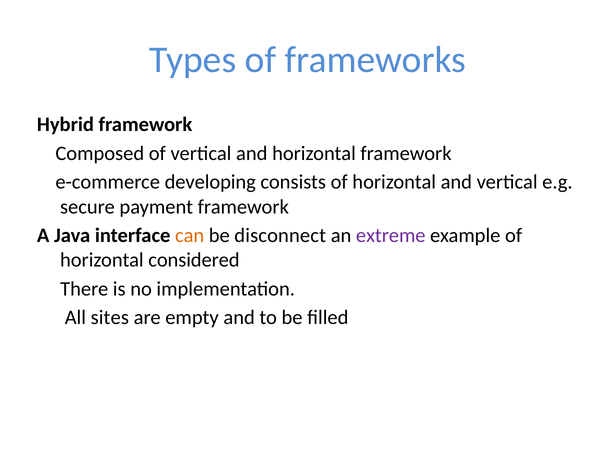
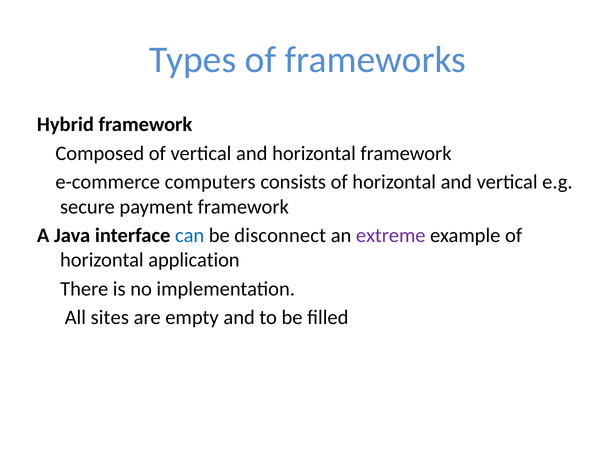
developing: developing -> computers (210, 182)
can colour: orange -> blue (190, 235)
considered: considered -> application (194, 260)
